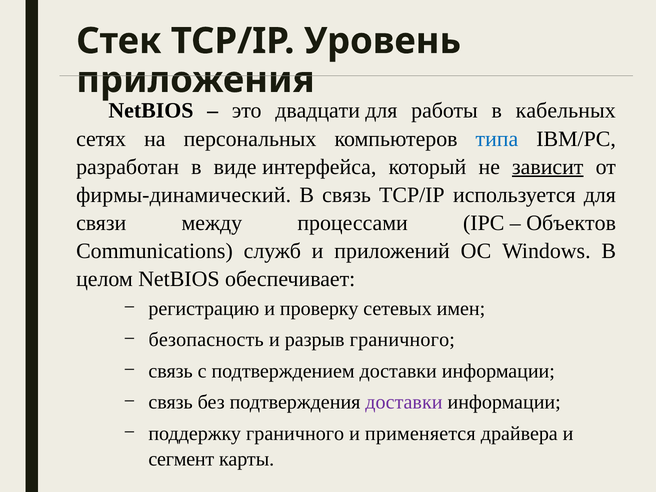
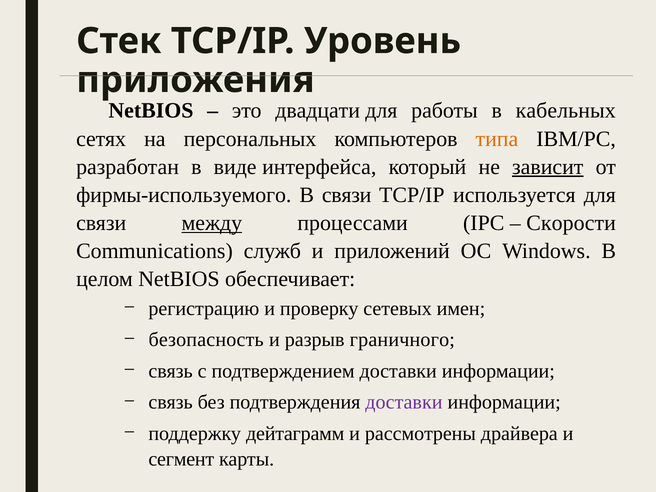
типа colour: blue -> orange (497, 139)
фирмы-динамический: фирмы-динамический -> фирмы-используемого (184, 195)
В связь: связь -> связи (347, 195)
между underline: none -> present (212, 223)
Объектов: Объектов -> Скорости (571, 223)
поддержку граничного: граничного -> дейтаграмм (295, 433)
применяется: применяется -> рассмотрены (420, 433)
